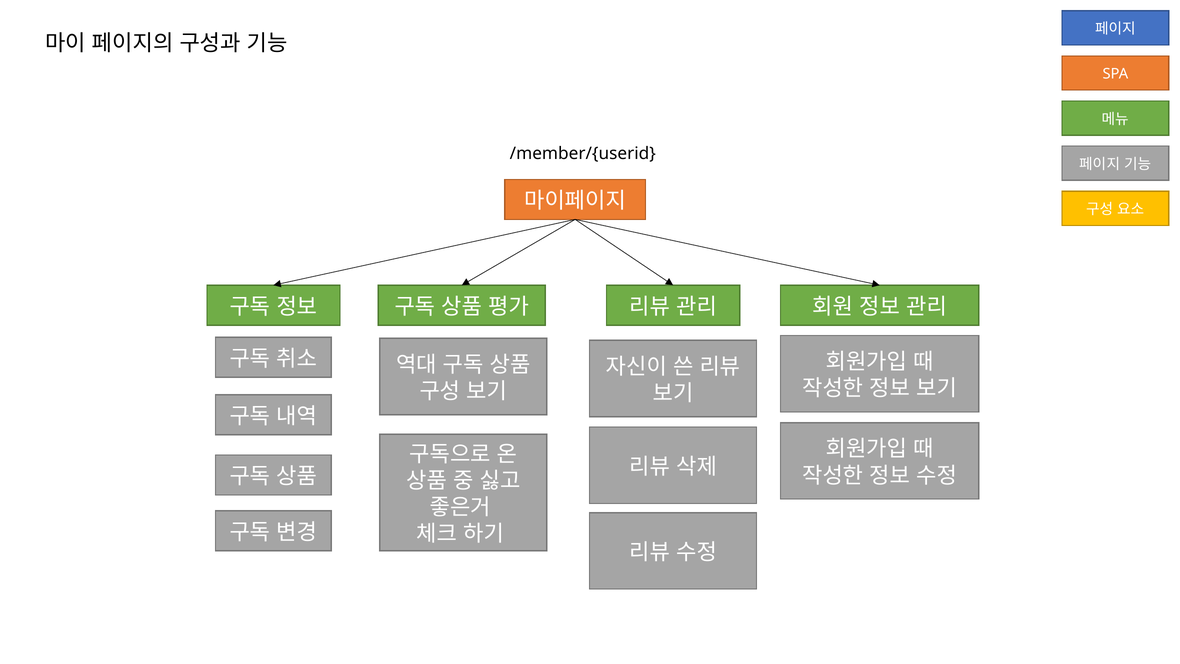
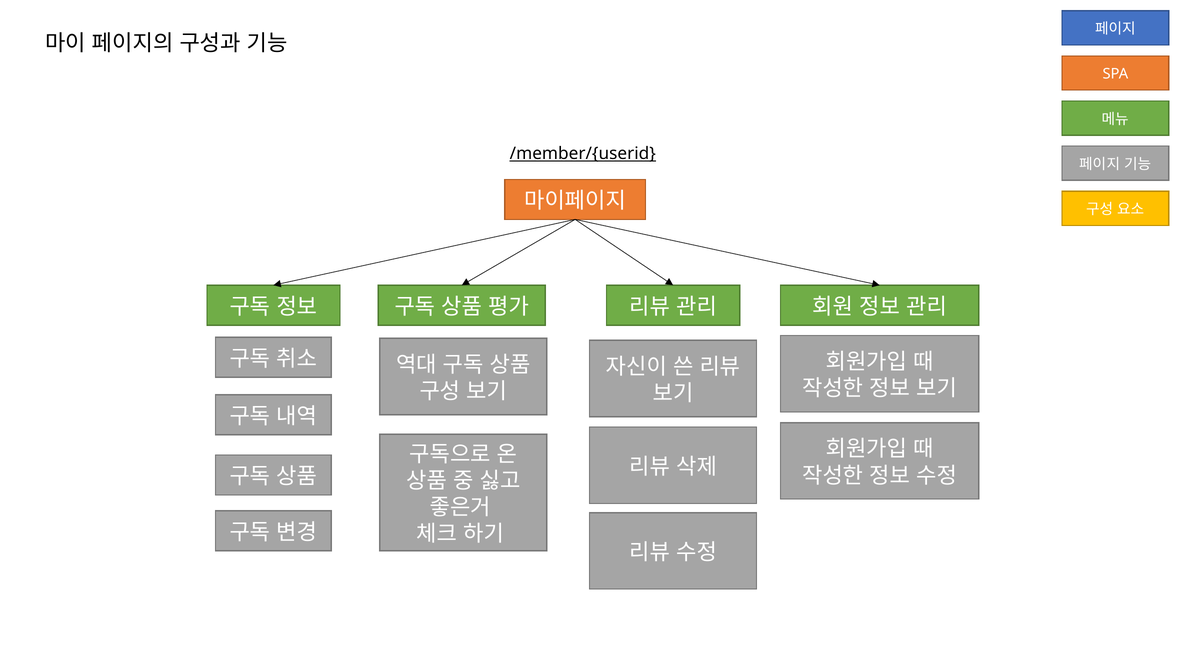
/member/{userid underline: none -> present (583, 154)
